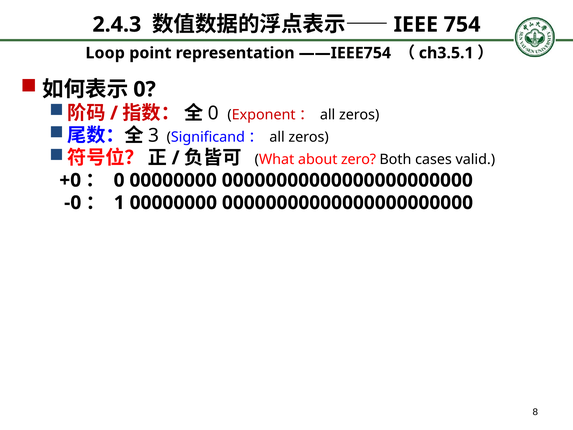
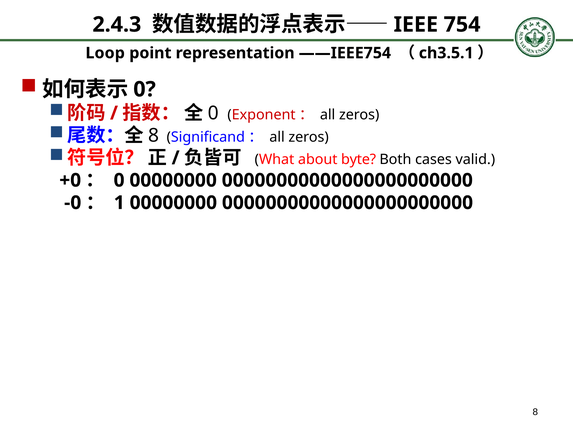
3: 3 -> 8 (154, 135)
zero: zero -> byte (359, 159)
